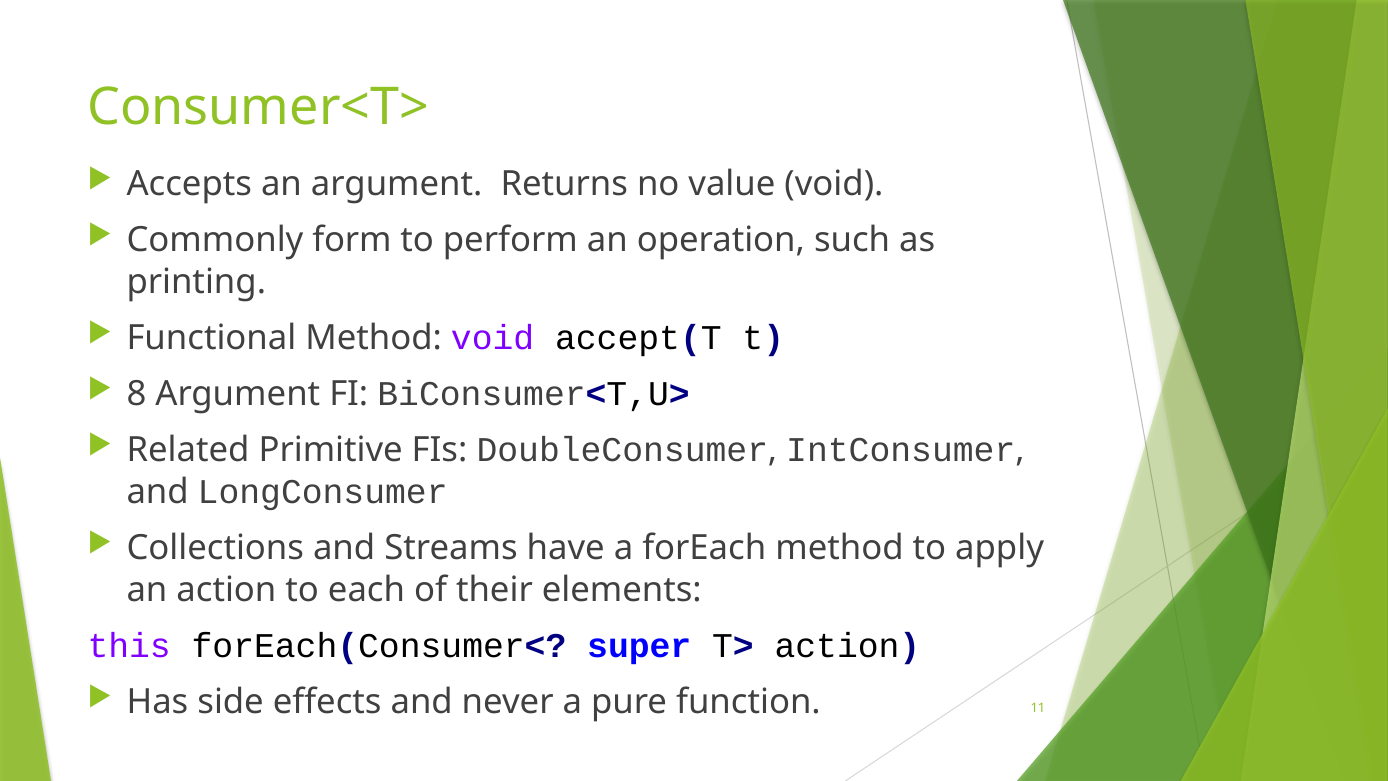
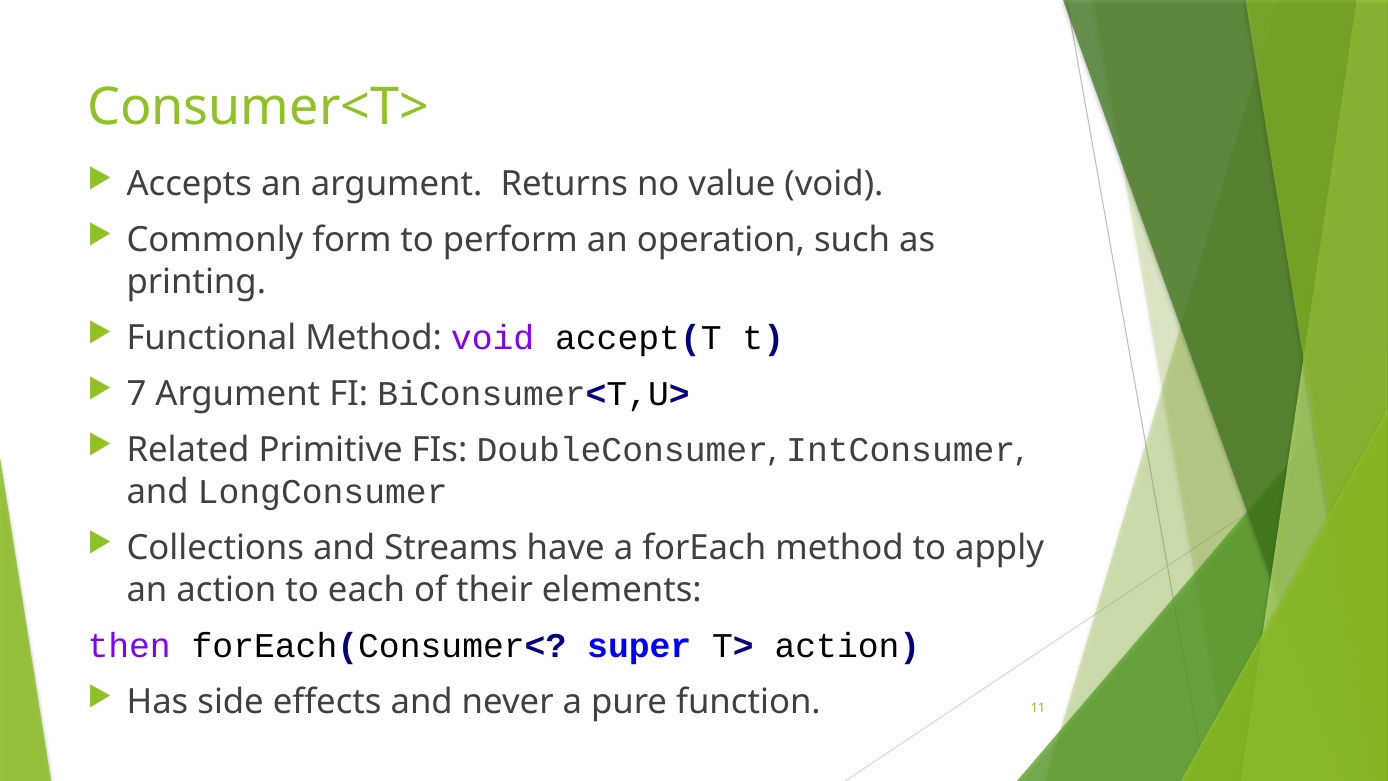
8: 8 -> 7 (136, 394)
this: this -> then (129, 646)
